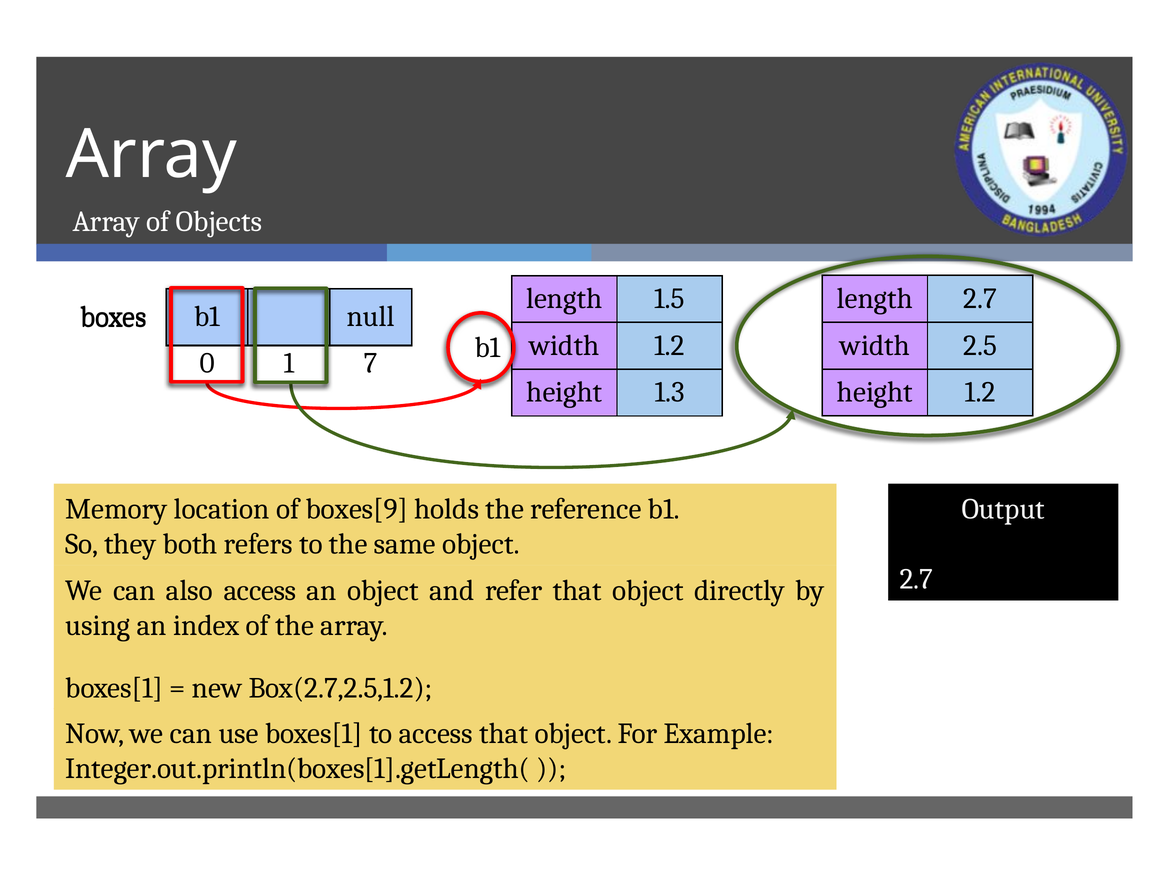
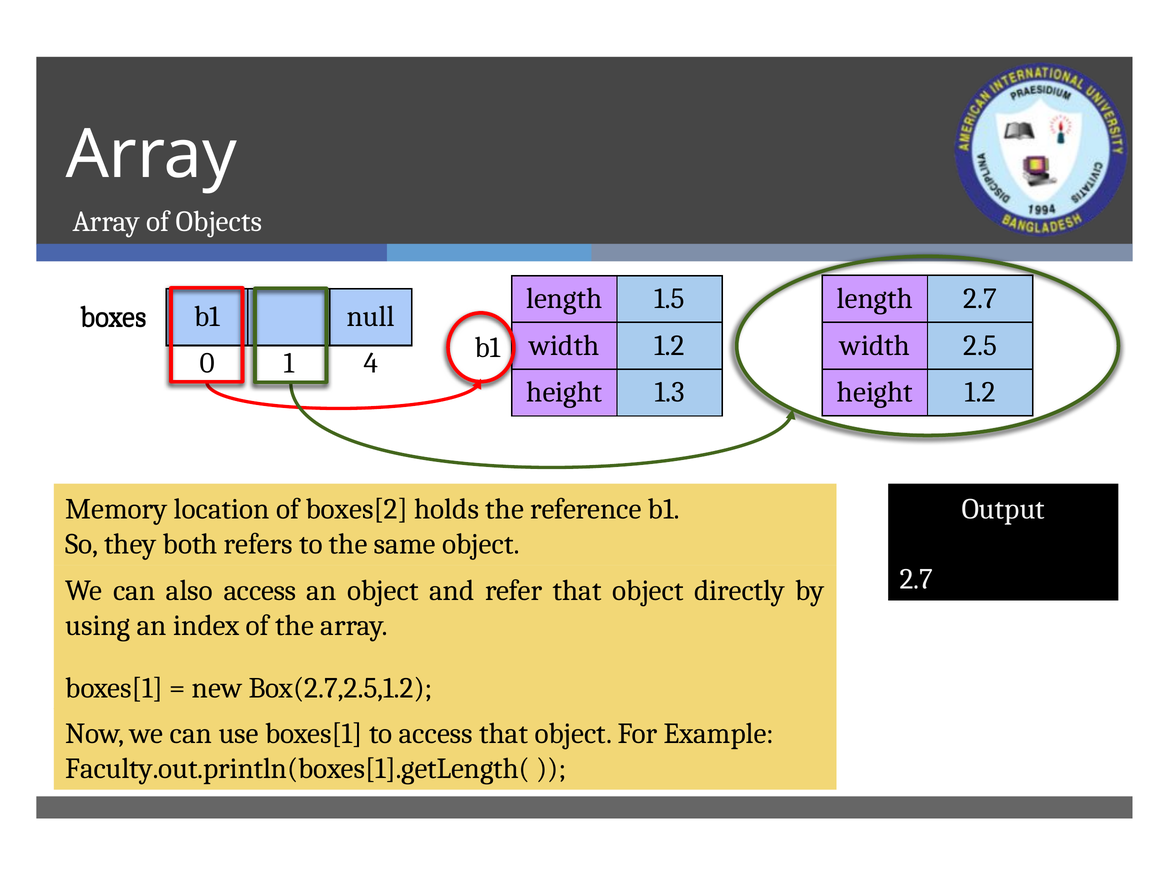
7: 7 -> 4 (371, 363)
boxes[9: boxes[9 -> boxes[2 (357, 509)
Integer.out.println(boxes[1].getLength(: Integer.out.println(boxes[1].getLength( -> Faculty.out.println(boxes[1].getLength( (298, 768)
